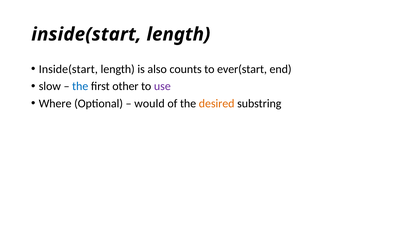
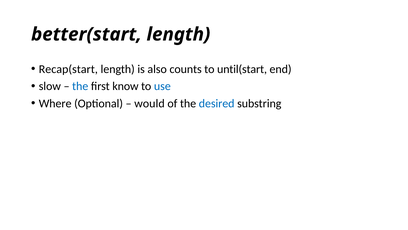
inside(start: inside(start -> better(start (86, 34)
Inside(start: Inside(start -> Recap(start (68, 69)
ever(start: ever(start -> until(start (242, 69)
other: other -> know (125, 86)
use colour: purple -> blue (162, 86)
desired colour: orange -> blue (217, 103)
